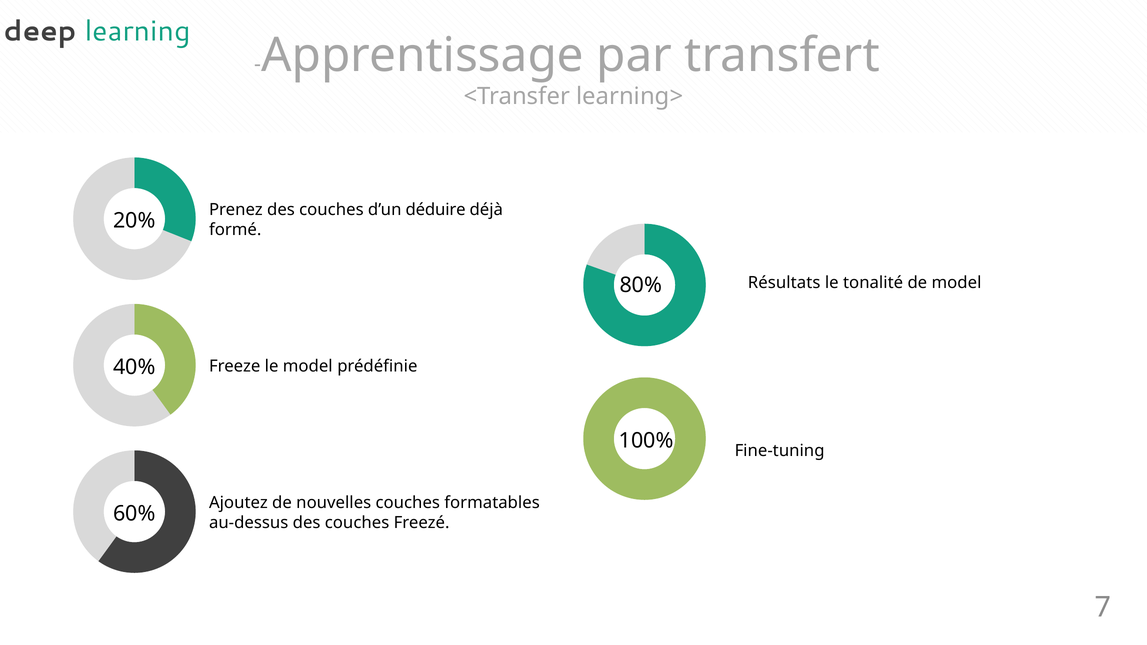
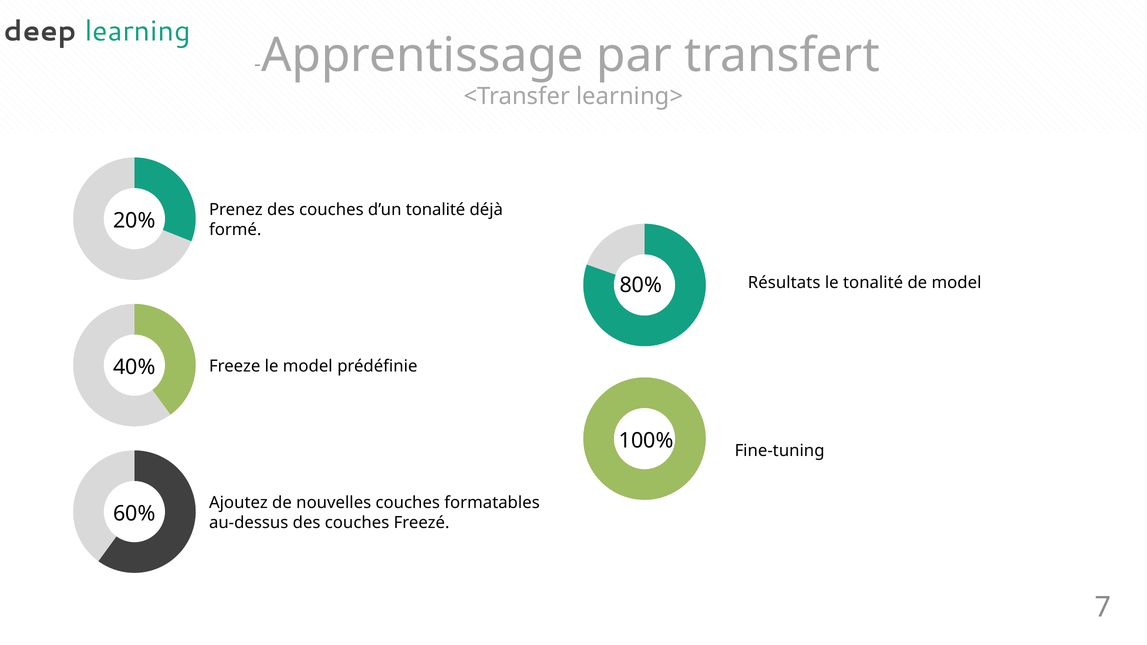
d’un déduire: déduire -> tonalité (436, 210)
